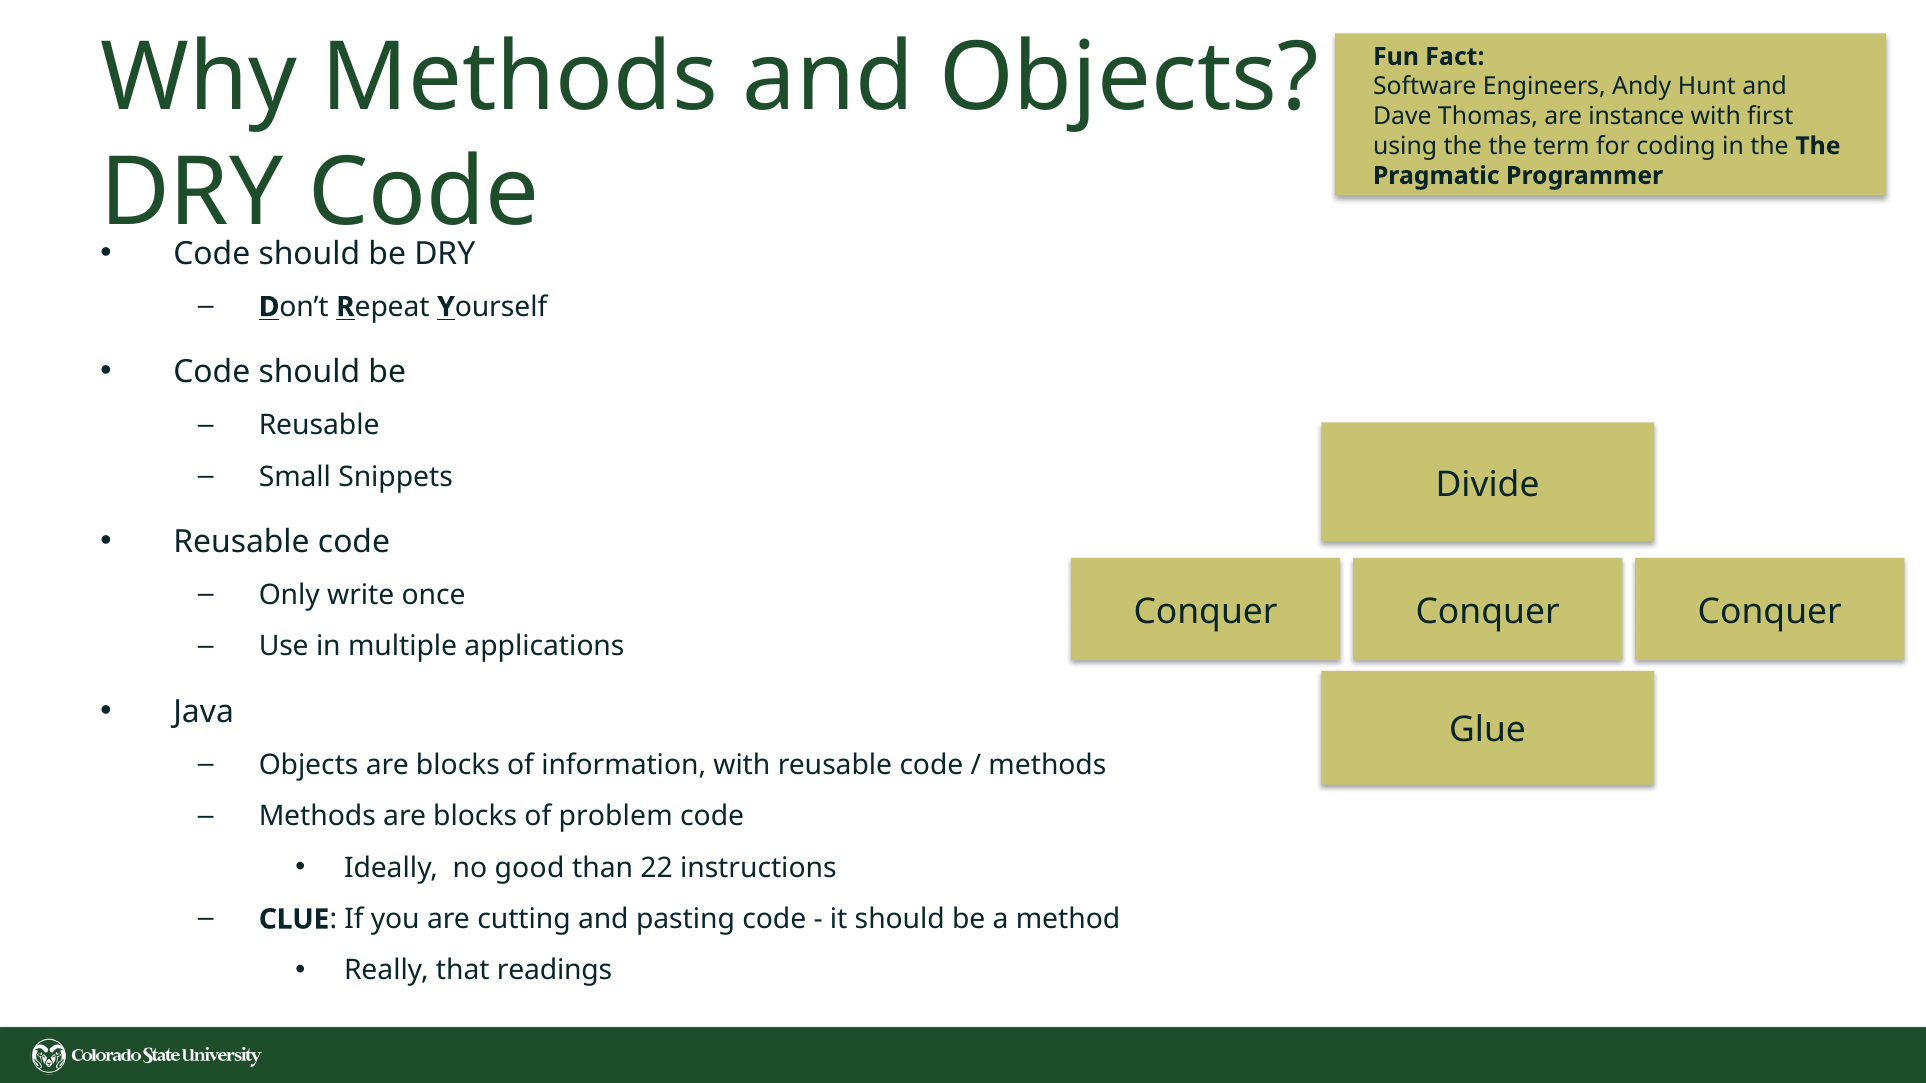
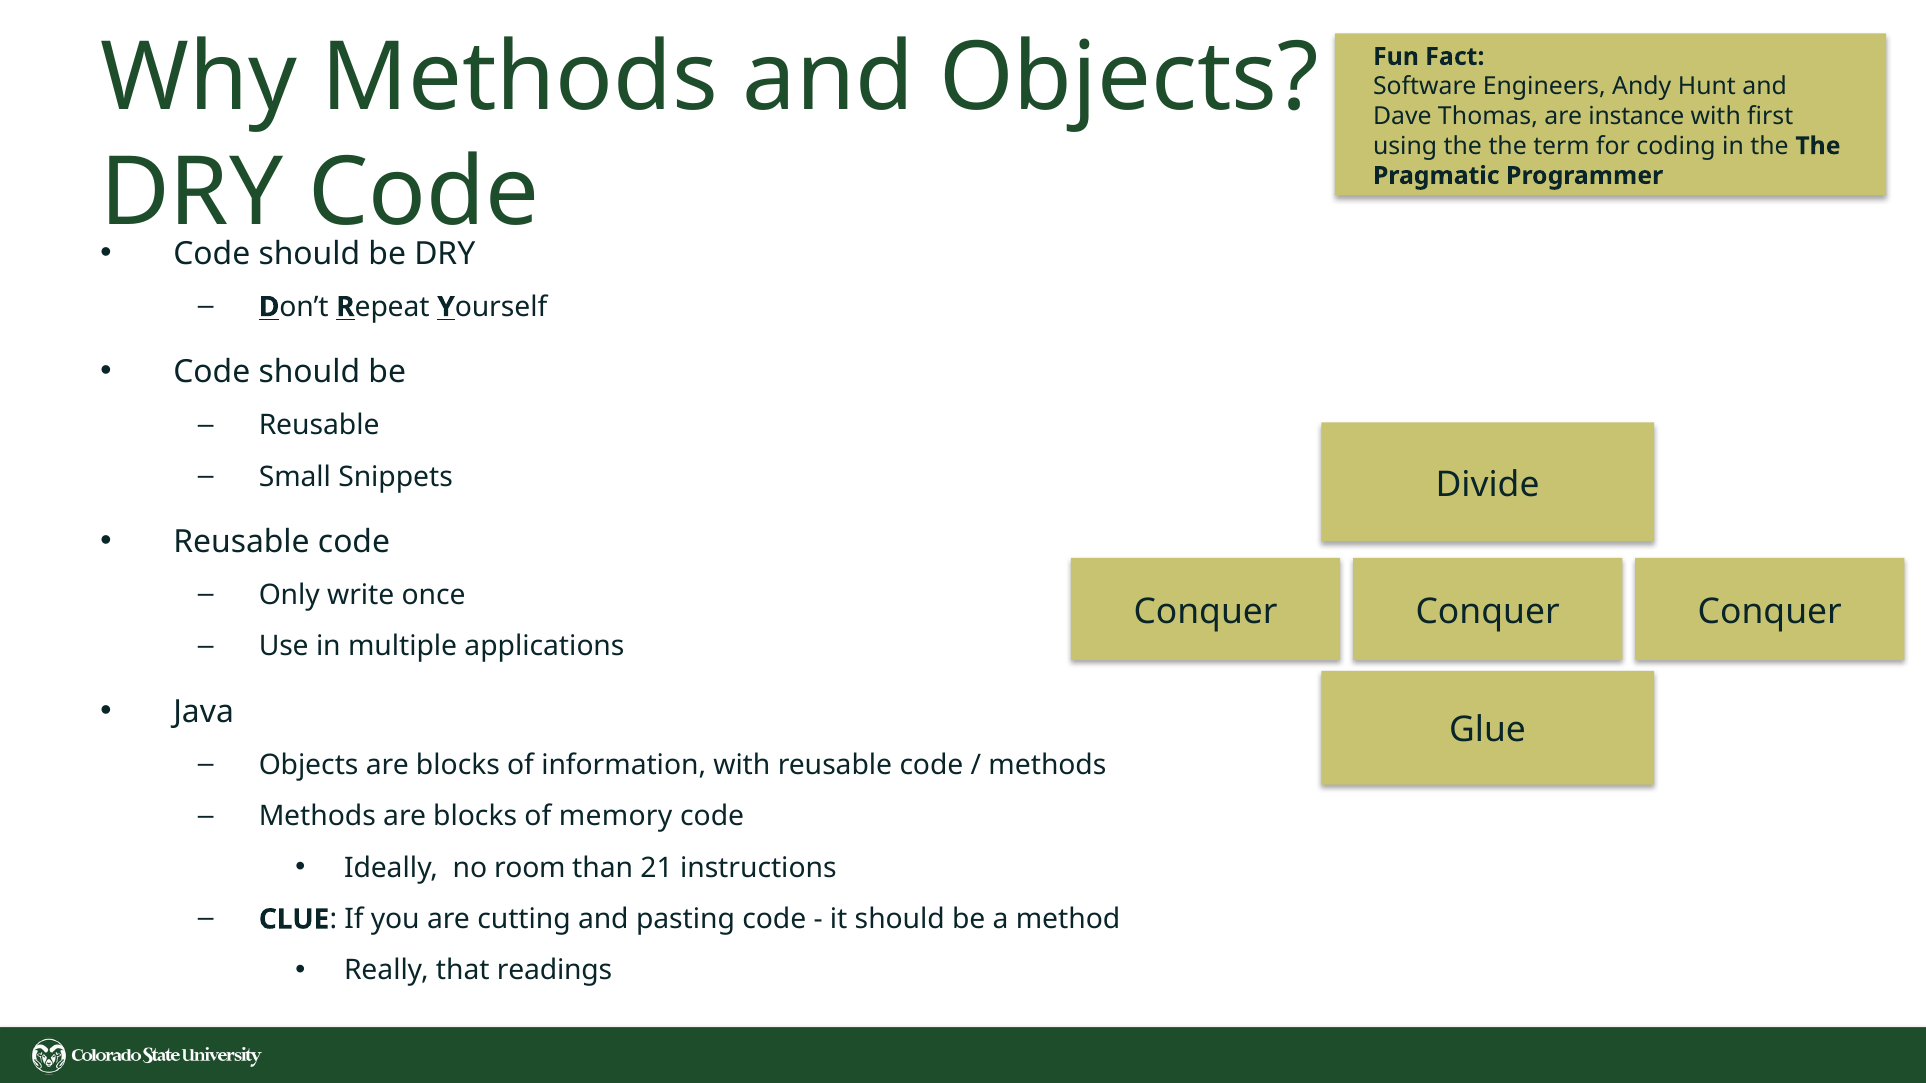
problem: problem -> memory (616, 817)
good: good -> room (530, 868)
22: 22 -> 21 (657, 868)
